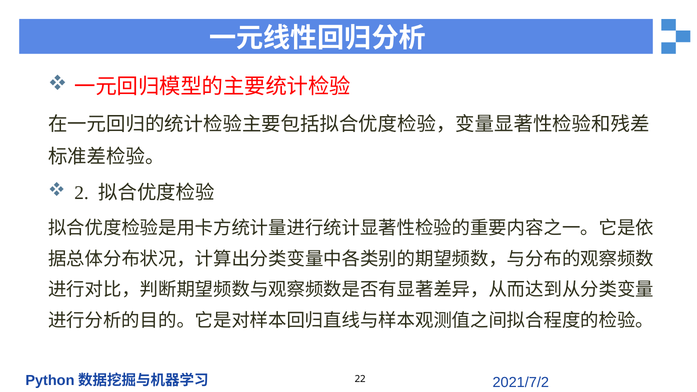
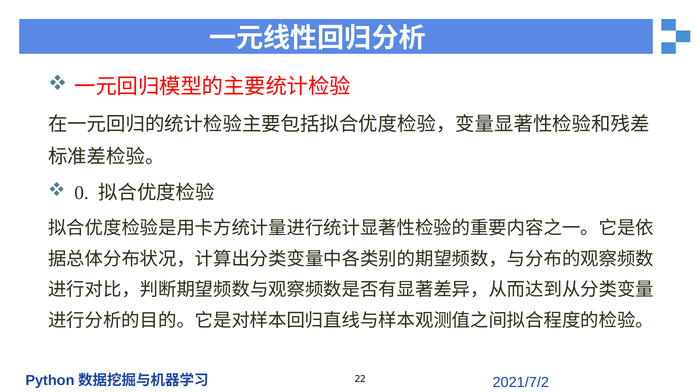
2: 2 -> 0 (82, 193)
